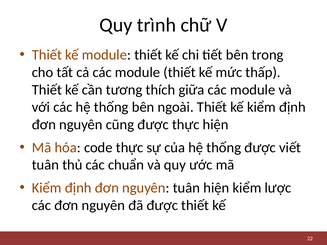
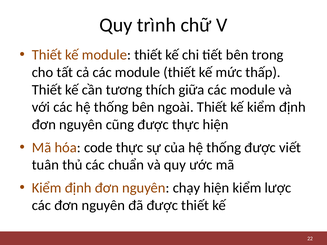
nguyên tuân: tuân -> chạy (186, 188)
